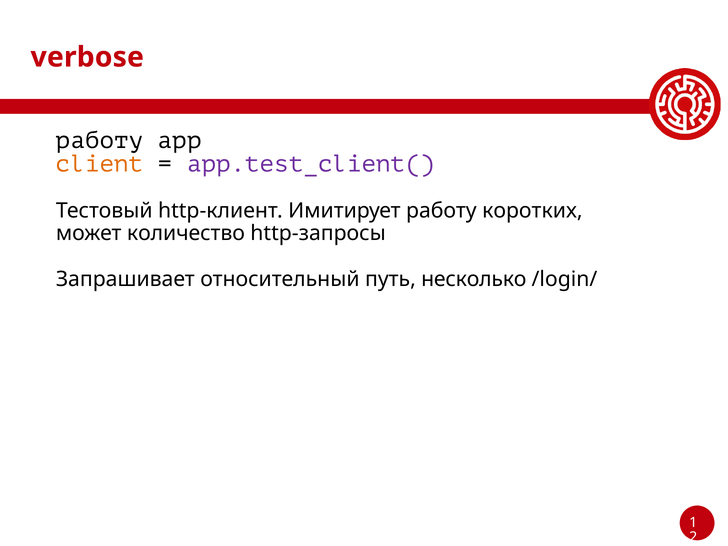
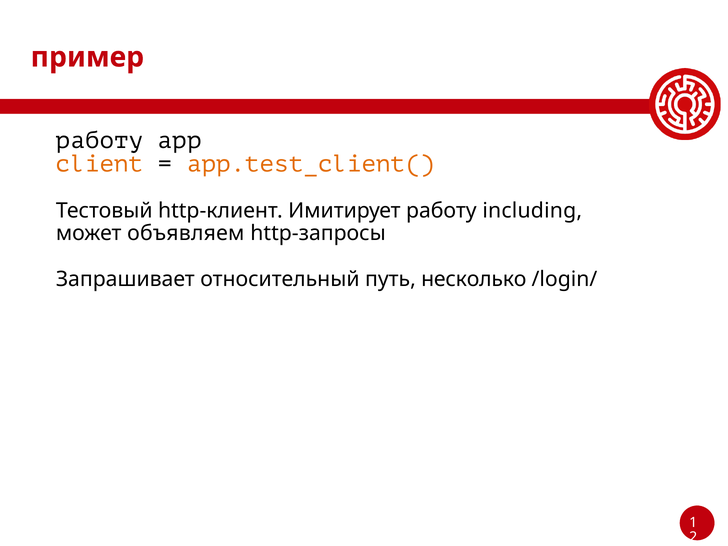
verbose: verbose -> пример (87, 57)
app.test_client( colour: purple -> orange (311, 164)
коротких: коротких -> including (532, 211)
количество: количество -> объявляем (186, 233)
